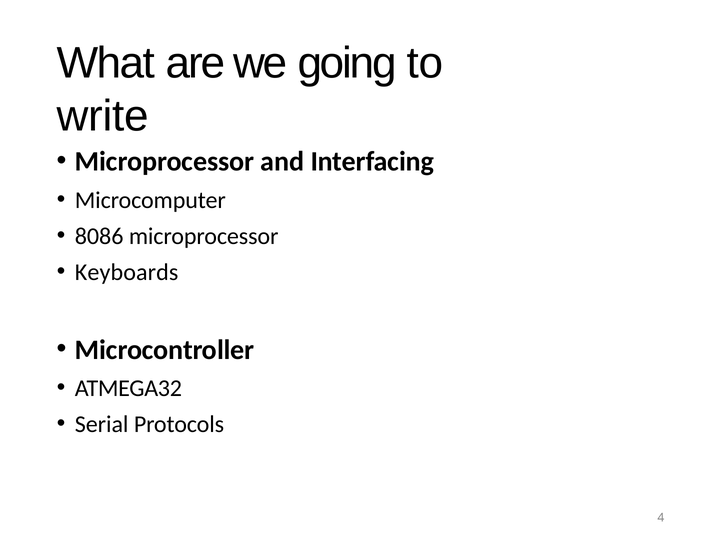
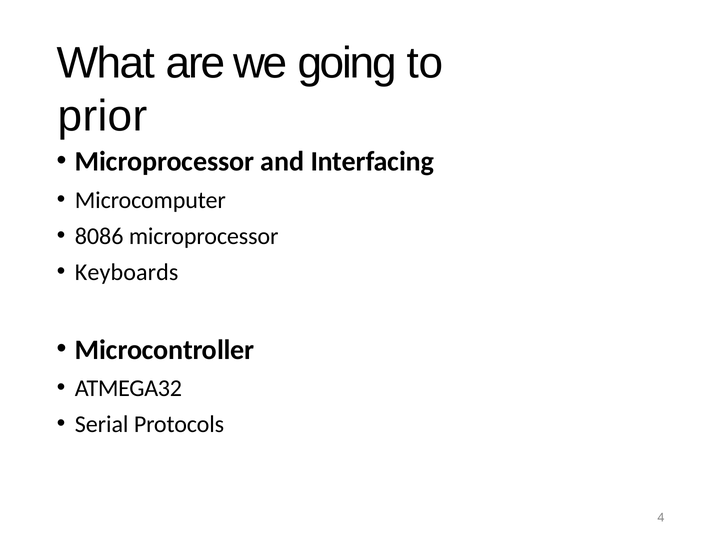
write: write -> prior (103, 116)
